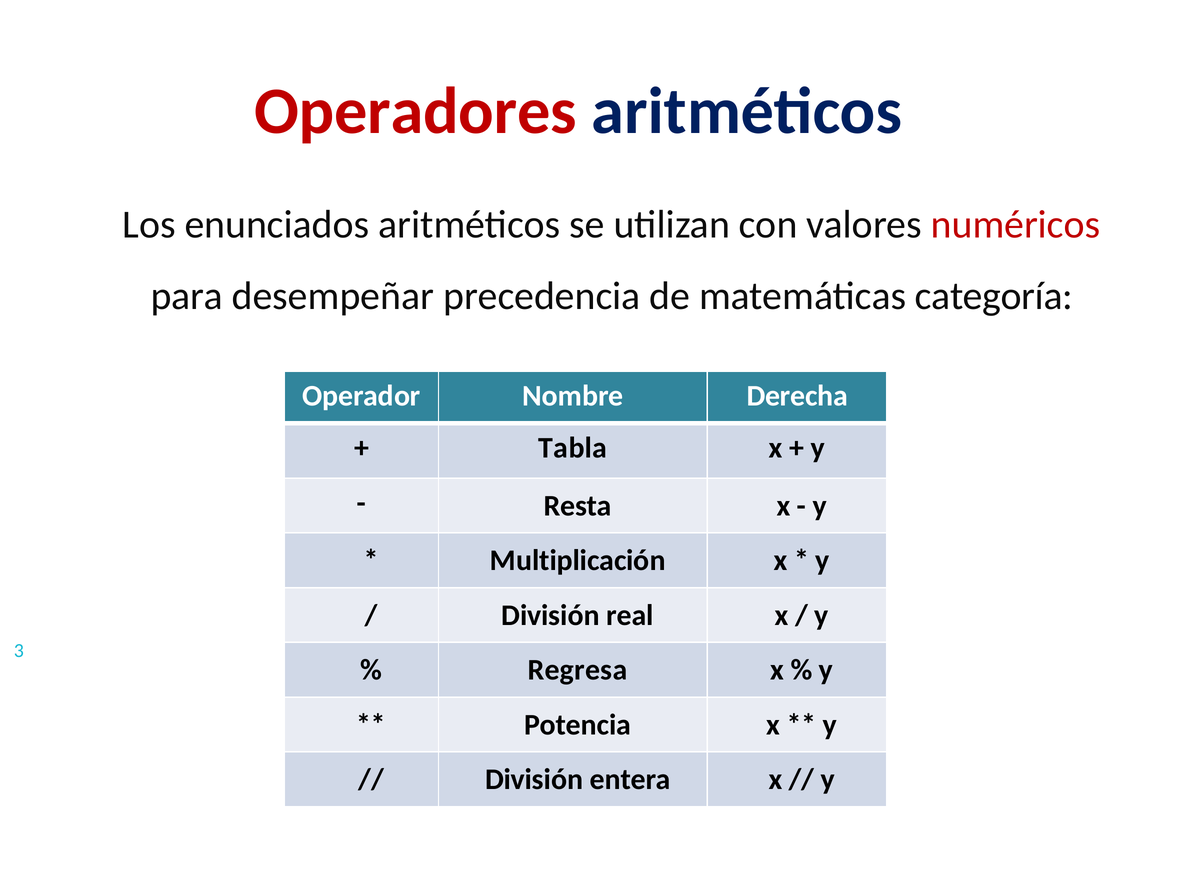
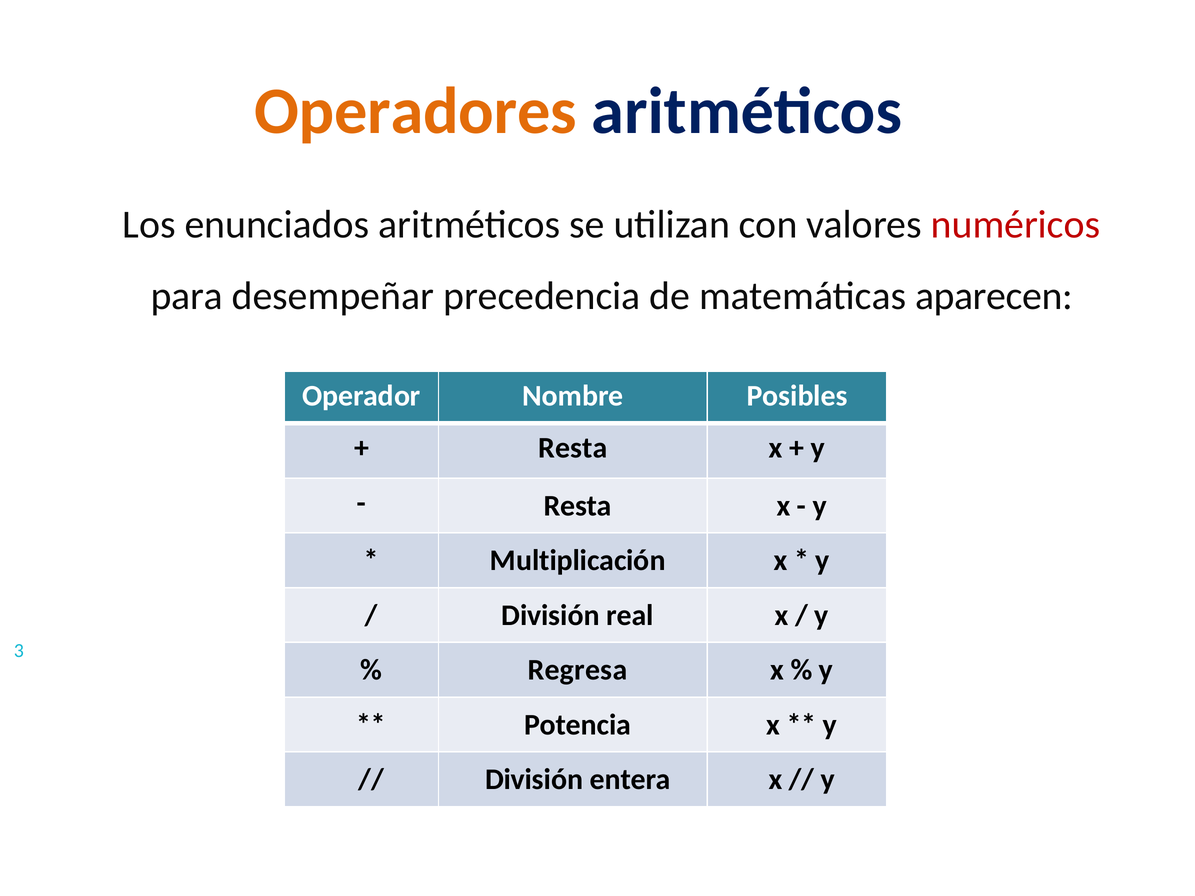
Operadores colour: red -> orange (415, 112)
categoría: categoría -> aparecen (994, 296)
Derecha: Derecha -> Posibles (797, 396)
Tabla: Tabla -> Resta (573, 448)
